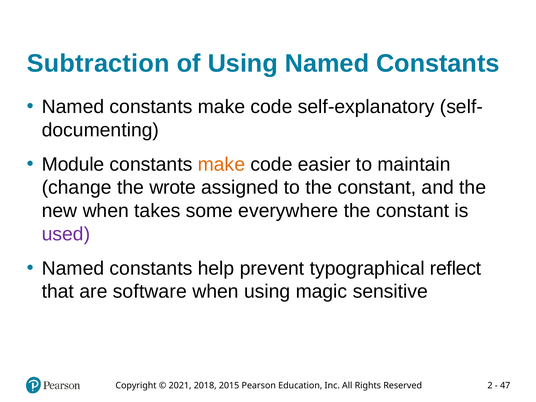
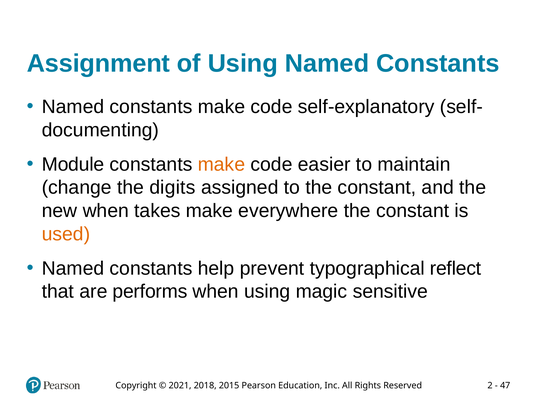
Subtraction: Subtraction -> Assignment (98, 64)
wrote: wrote -> digits (172, 188)
takes some: some -> make (209, 211)
used colour: purple -> orange (66, 234)
software: software -> performs (150, 292)
